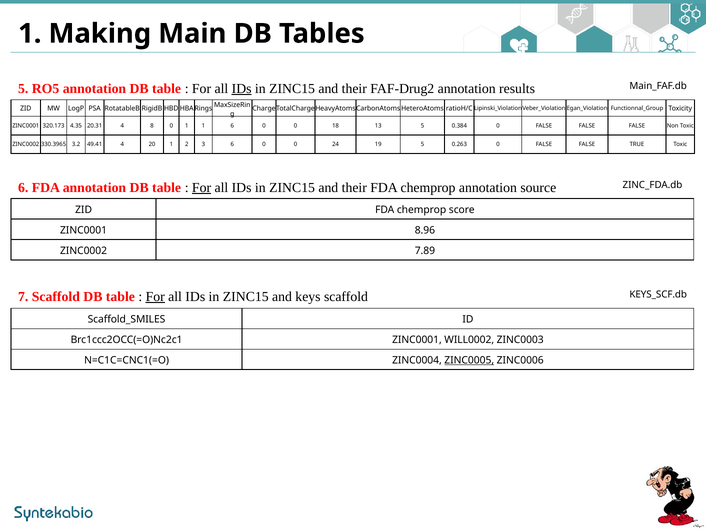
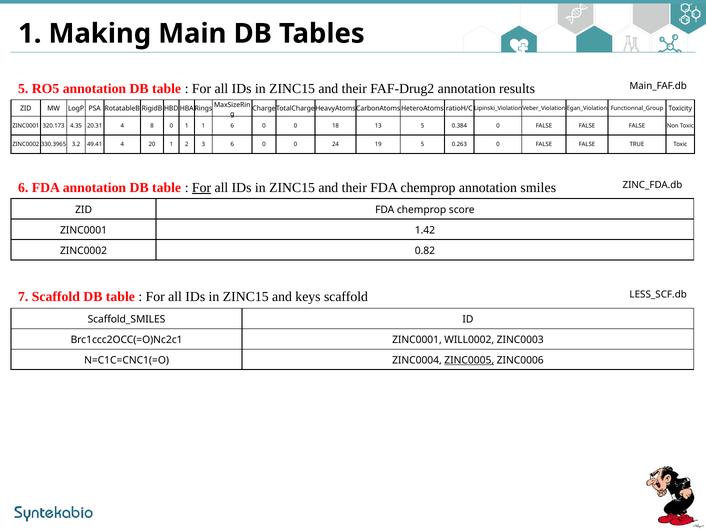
IDs underline: present -> none (242, 89)
source: source -> smiles (538, 187)
8.96: 8.96 -> 1.42 (425, 230)
7.89: 7.89 -> 0.82 (425, 250)
For underline: present -> none (155, 296)
KEYS_SCF.db: KEYS_SCF.db -> LESS_SCF.db (658, 294)
